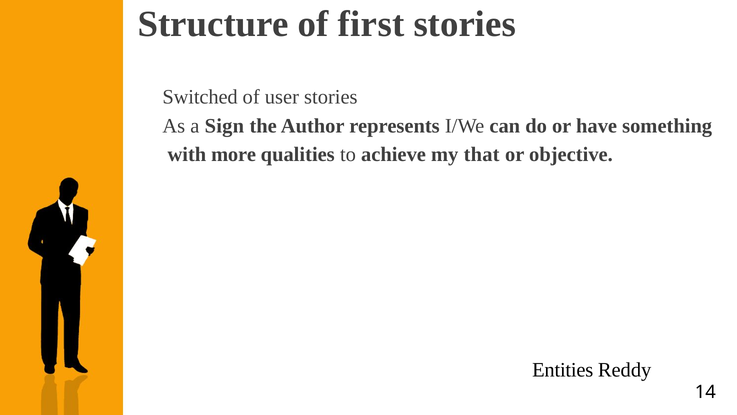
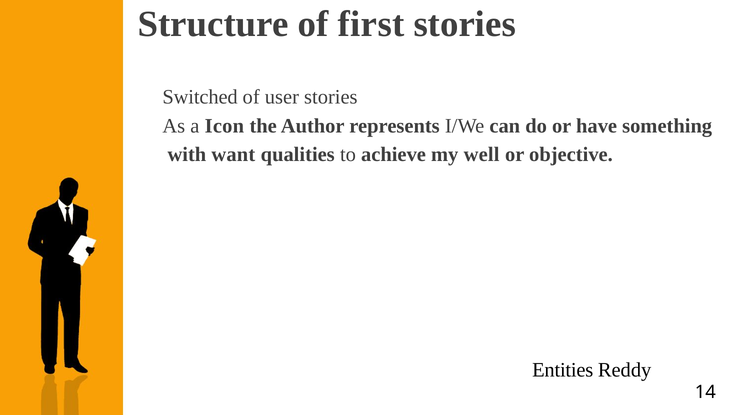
Sign: Sign -> Icon (224, 126)
more: more -> want (233, 154)
that: that -> well (482, 154)
